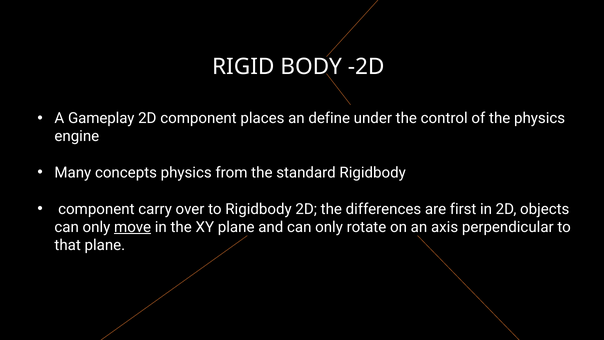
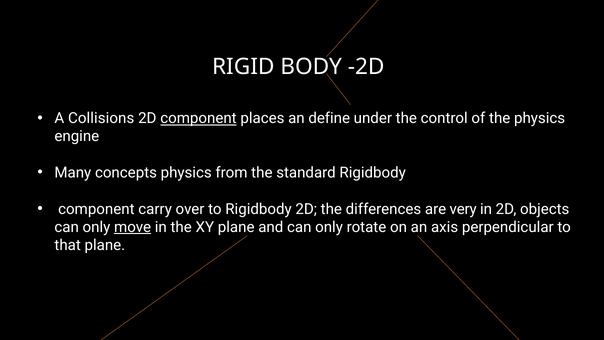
Gameplay: Gameplay -> Collisions (101, 118)
component underline: none -> present (198, 118)
first: first -> very (463, 209)
